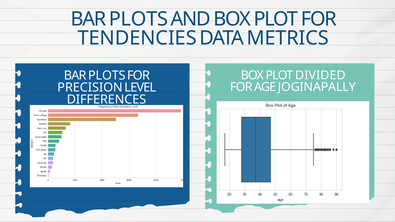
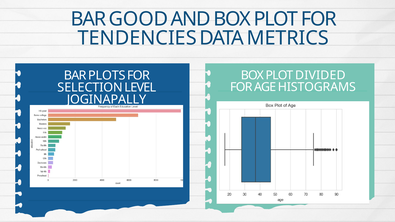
PLOTS: PLOTS -> GOOD (138, 19)
JOGINAPALLY: JOGINAPALLY -> HISTOGRAMS (317, 87)
PRECISION: PRECISION -> SELECTION (90, 88)
DIFFERENCES: DIFFERENCES -> JOGINAPALLY (107, 100)
